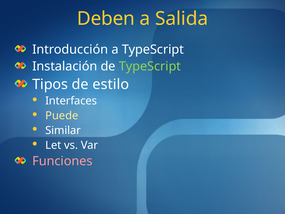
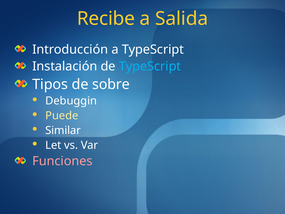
Deben: Deben -> Recibe (106, 19)
TypeScript colour: light green -> light blue (150, 66)
estilo: estilo -> sobre (111, 84)
Interfaces: Interfaces -> Debuggin (71, 101)
